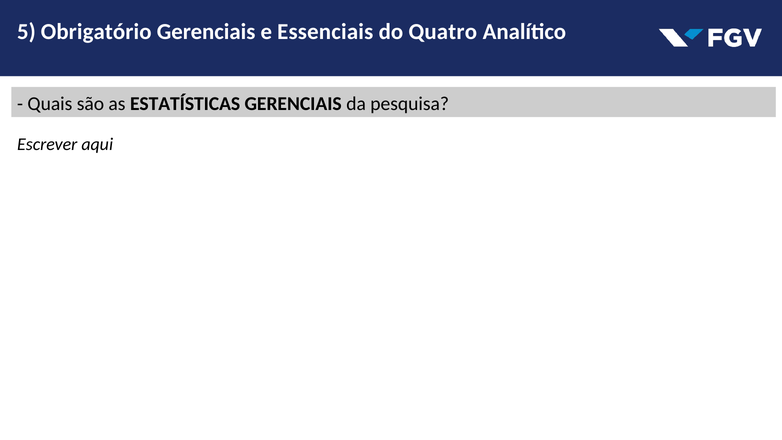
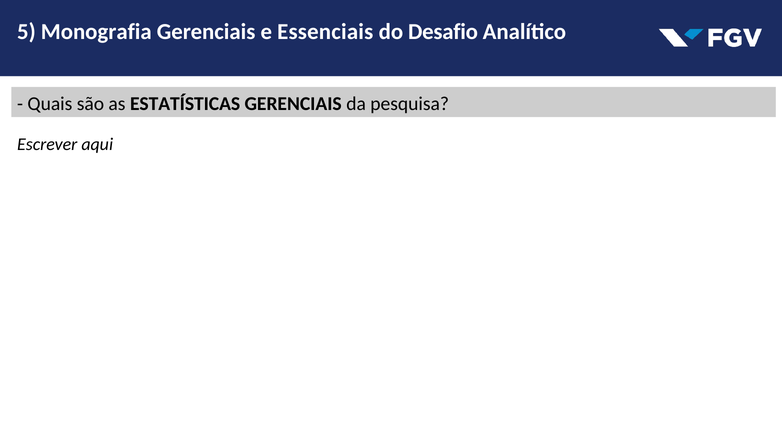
Obrigatório: Obrigatório -> Monografia (96, 31)
Quatro: Quatro -> Desafio (443, 31)
